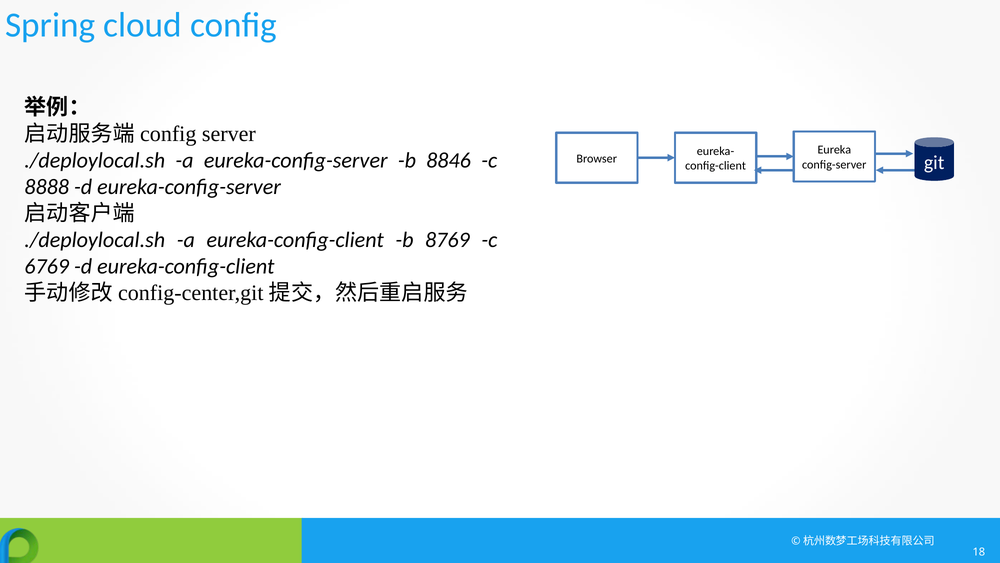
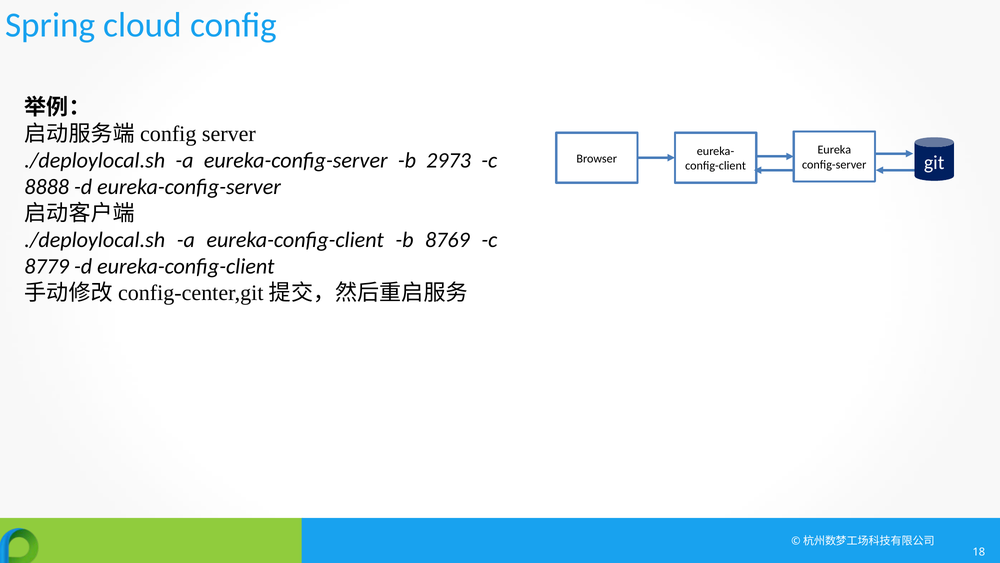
8846: 8846 -> 2973 (449, 160)
6769: 6769 -> 8779 (47, 266)
